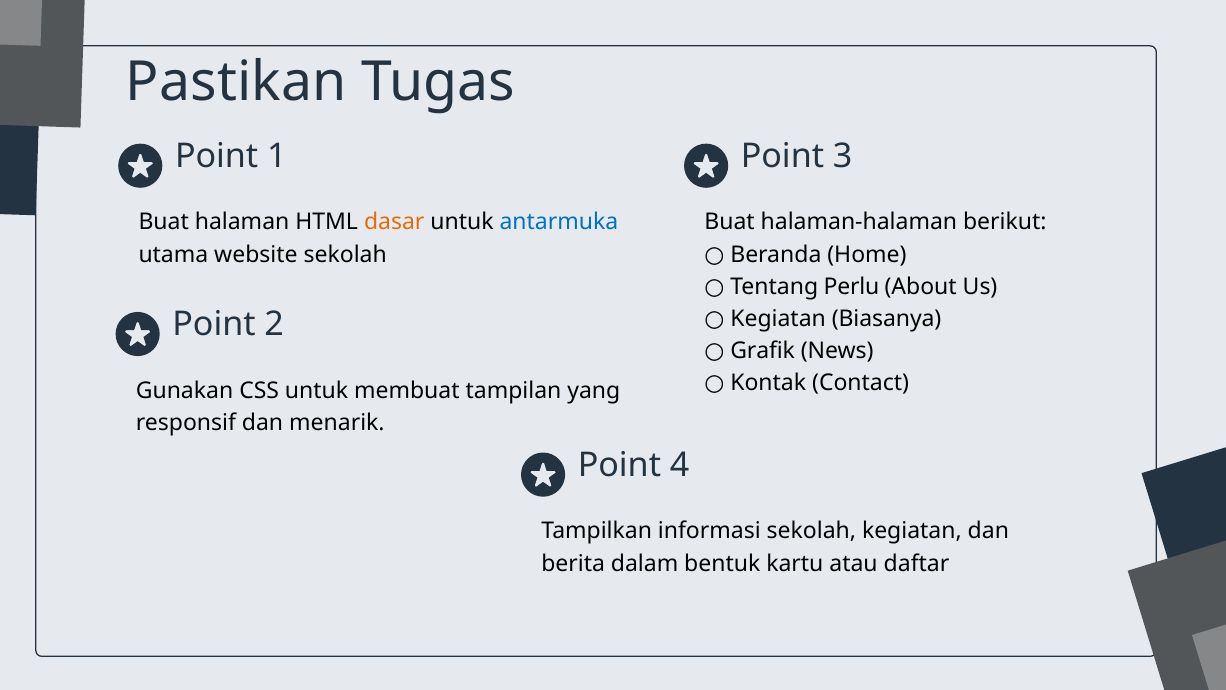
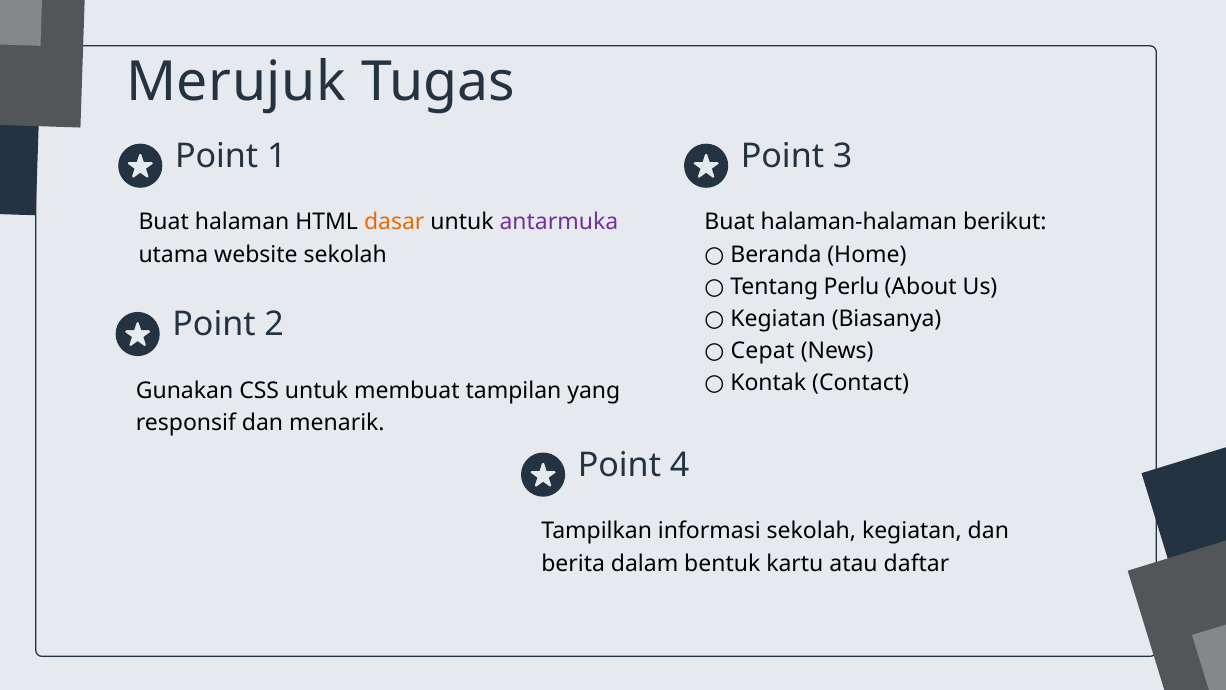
Pastikan: Pastikan -> Merujuk (236, 82)
antarmuka colour: blue -> purple (559, 222)
Grafik: Grafik -> Cepat (762, 351)
